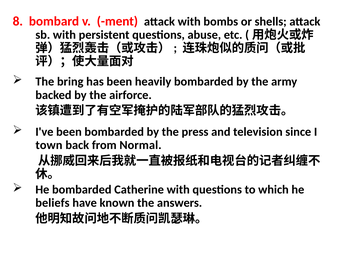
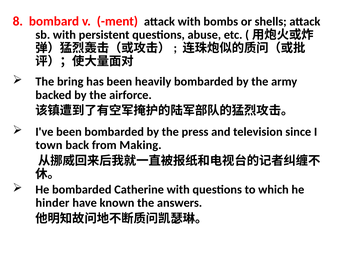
Normal: Normal -> Making (141, 145)
beliefs: beliefs -> hinder (52, 203)
